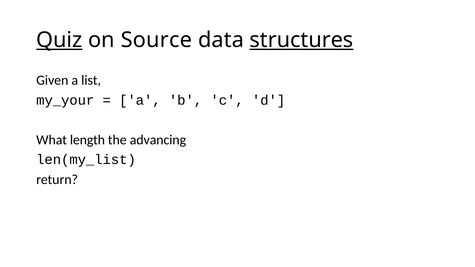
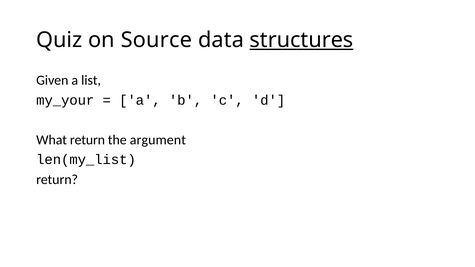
Quiz underline: present -> none (59, 40)
What length: length -> return (87, 140)
advancing: advancing -> argument (158, 140)
